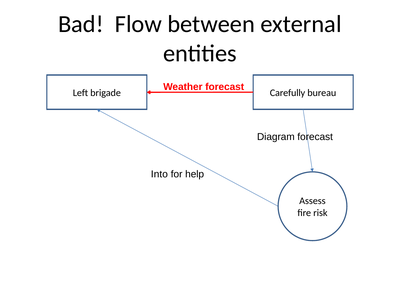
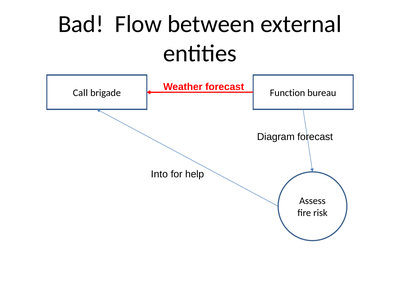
Left: Left -> Call (80, 93)
Carefully: Carefully -> Function (288, 93)
